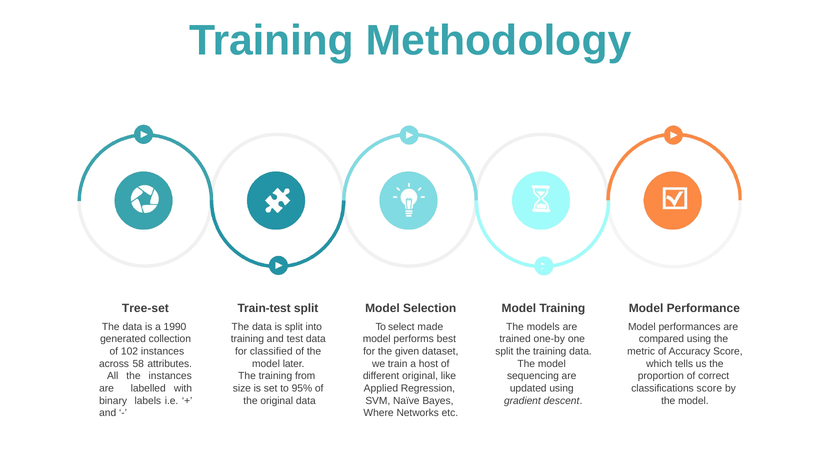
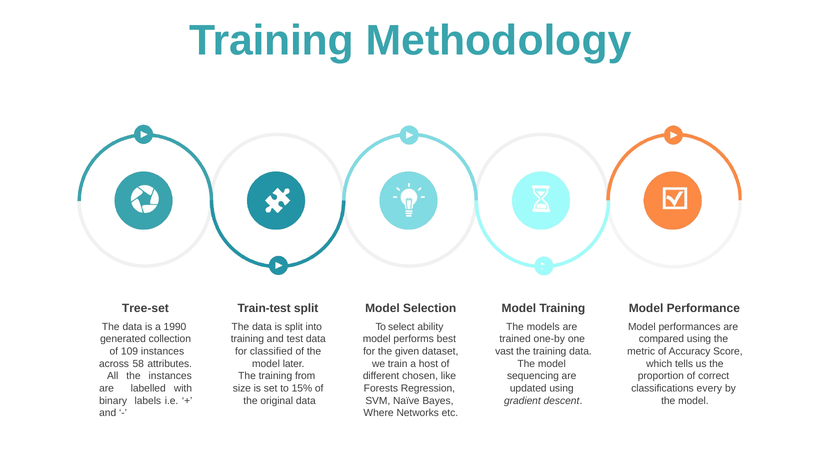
made: made -> ability (430, 327)
102: 102 -> 109 (130, 351)
split: split -> vast (504, 351)
different original: original -> chosen (420, 376)
95%: 95% -> 15% (302, 388)
Applied: Applied -> Forests (381, 388)
classifications score: score -> every (709, 388)
